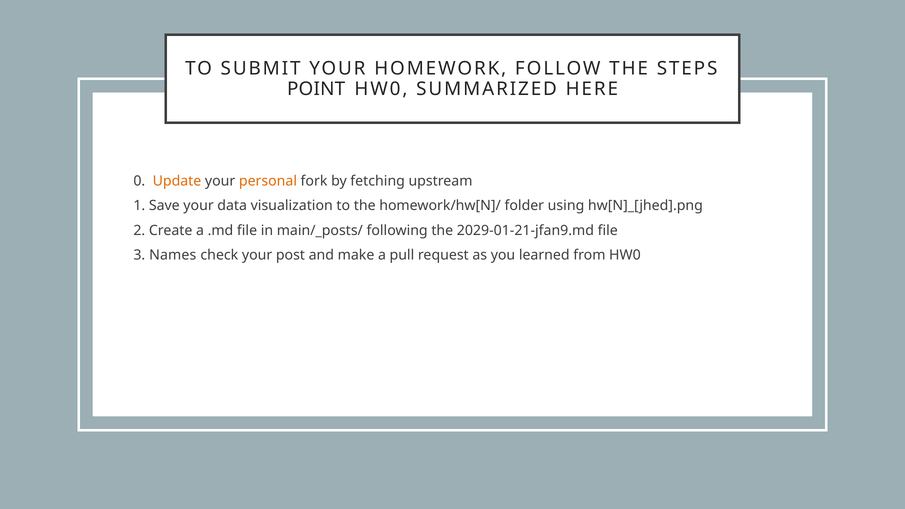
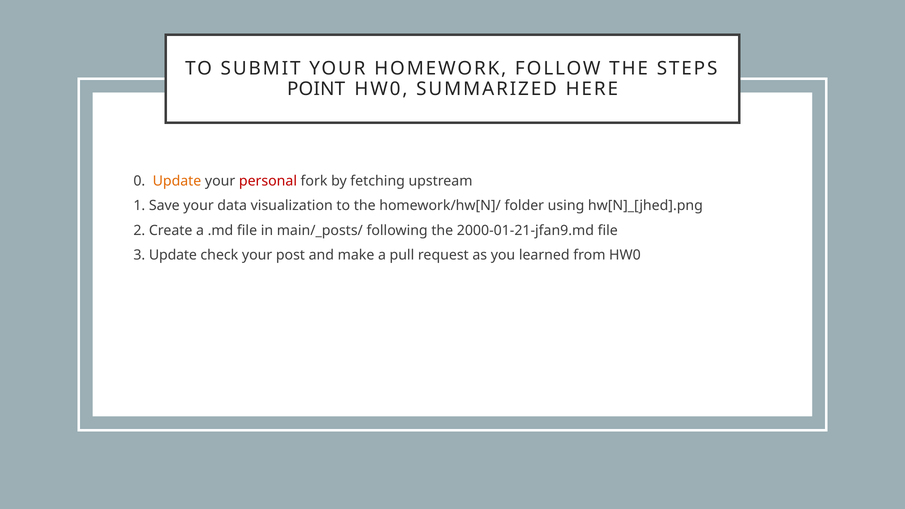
personal colour: orange -> red (268, 181)
2029-01-21-jfan9.md: 2029-01-21-jfan9.md -> 2000-01-21-jfan9.md (525, 230)
3 Names: Names -> Update (173, 255)
